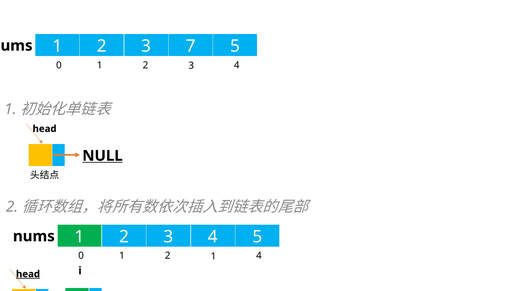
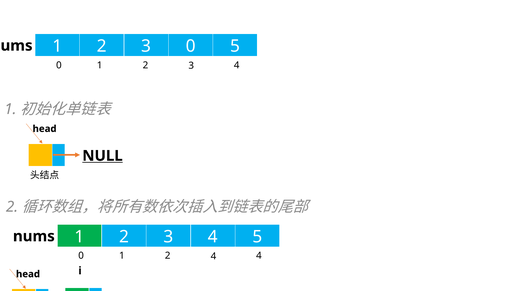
3 7: 7 -> 0 (191, 46)
2 1: 1 -> 4 (213, 256)
head underline: present -> none (28, 274)
